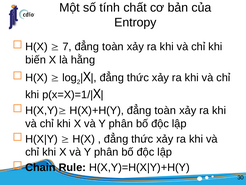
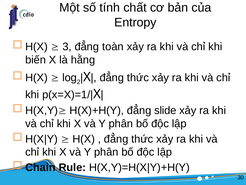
7: 7 -> 3 (67, 47)
H(X)+H(Y đẳng toàn: toàn -> slide (165, 110)
